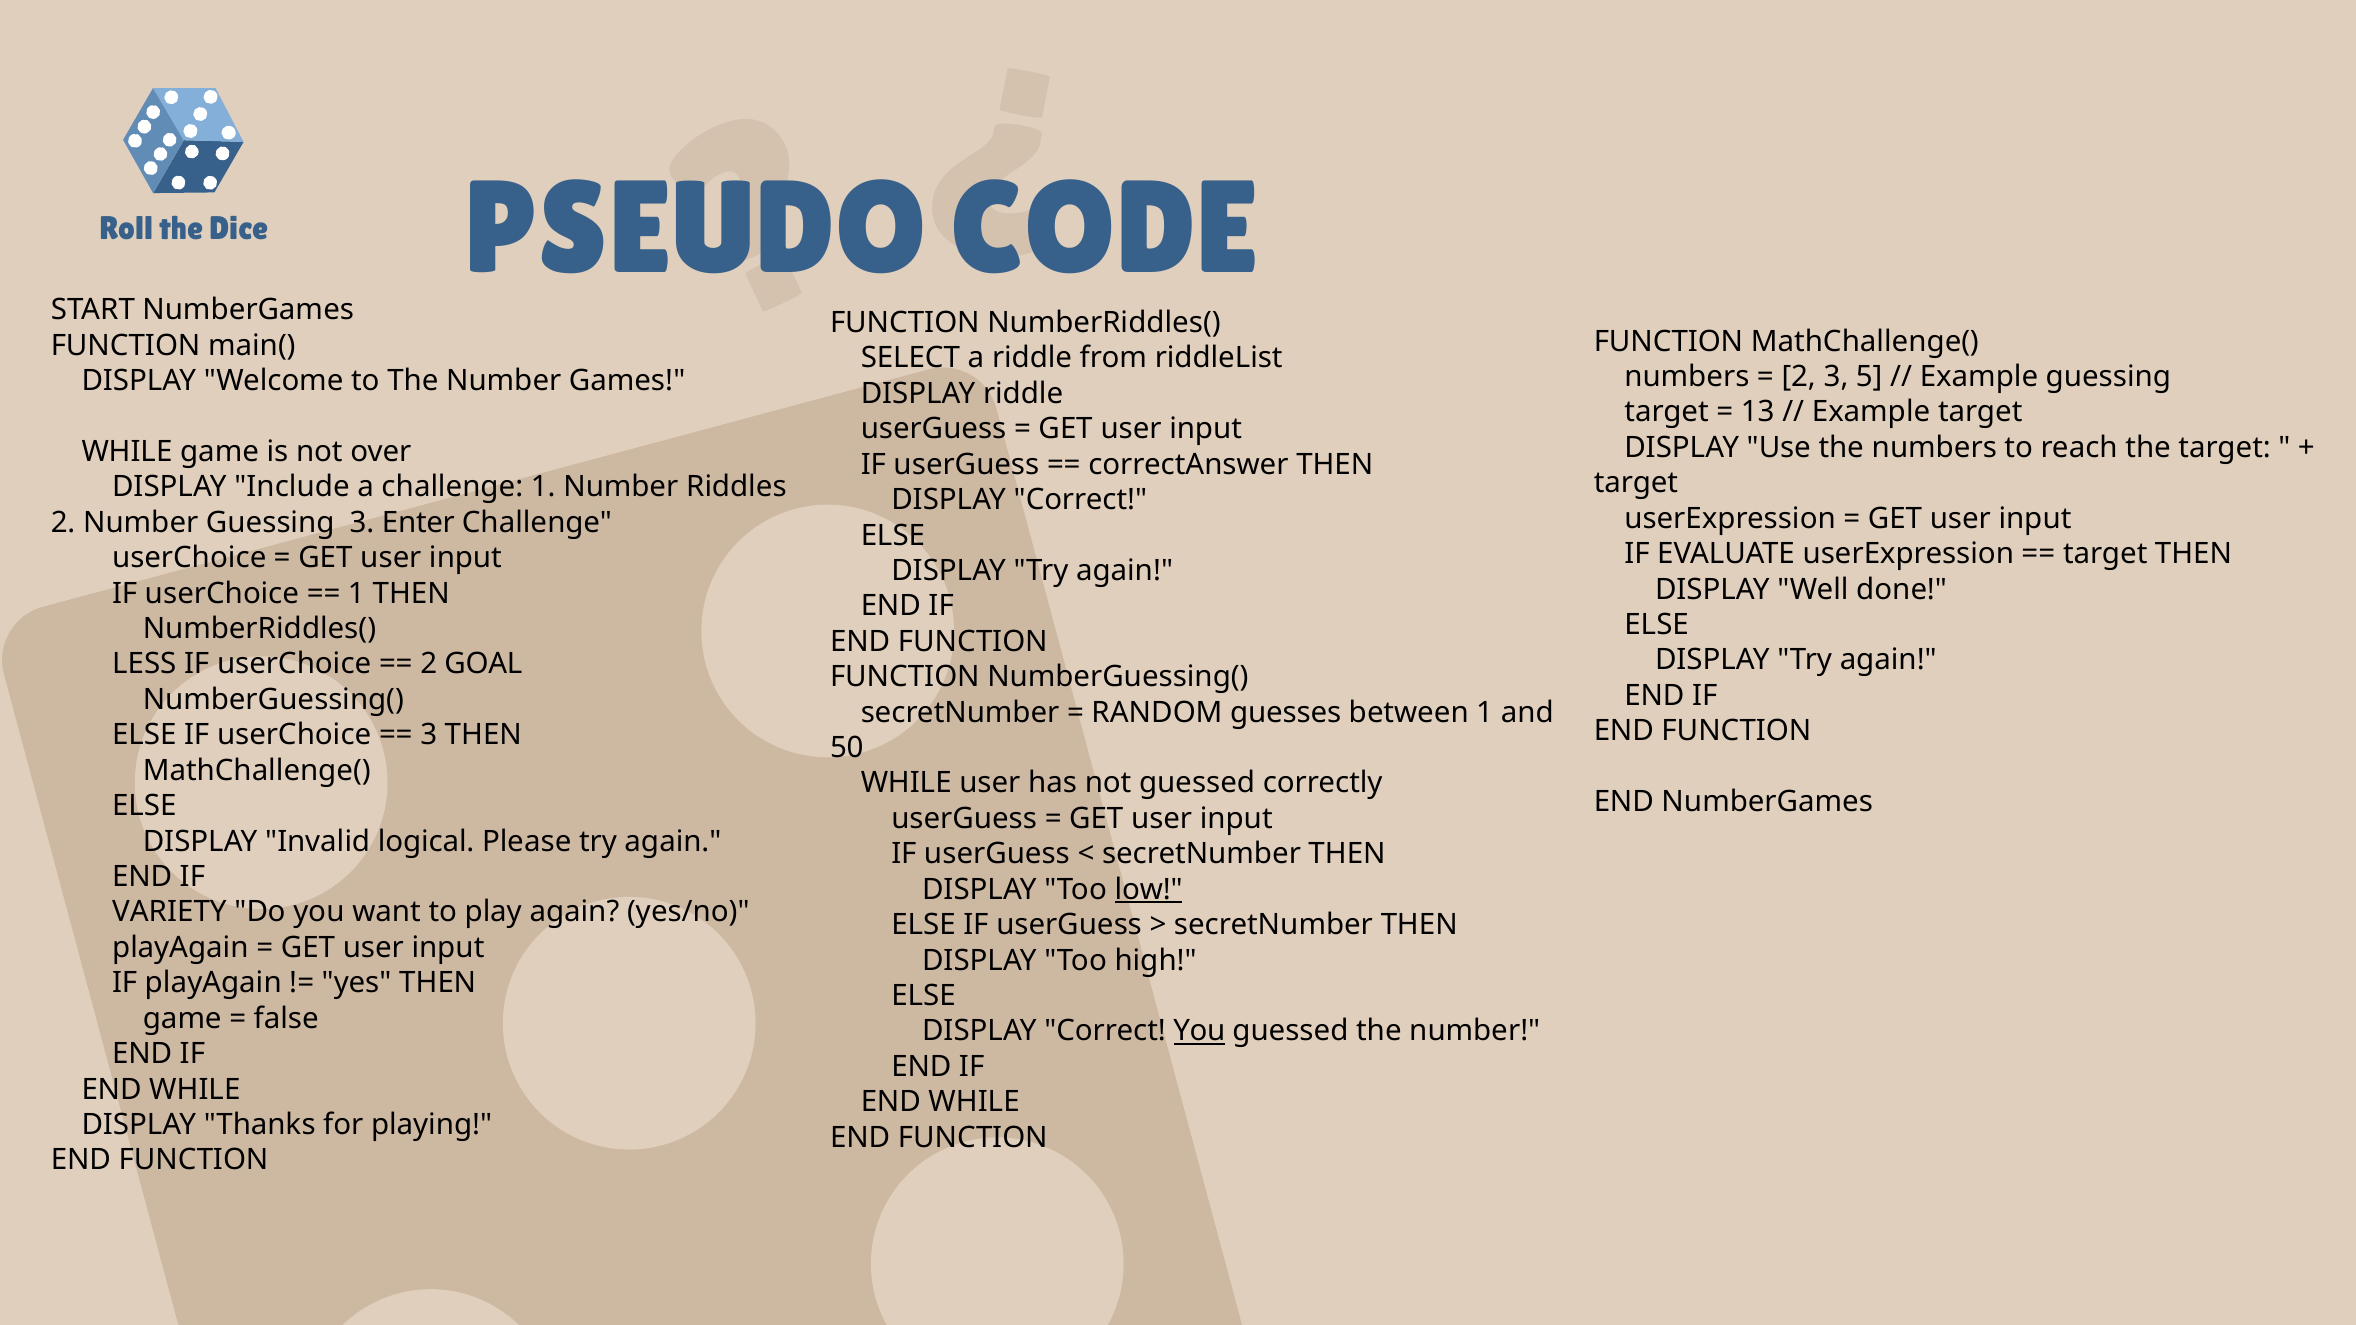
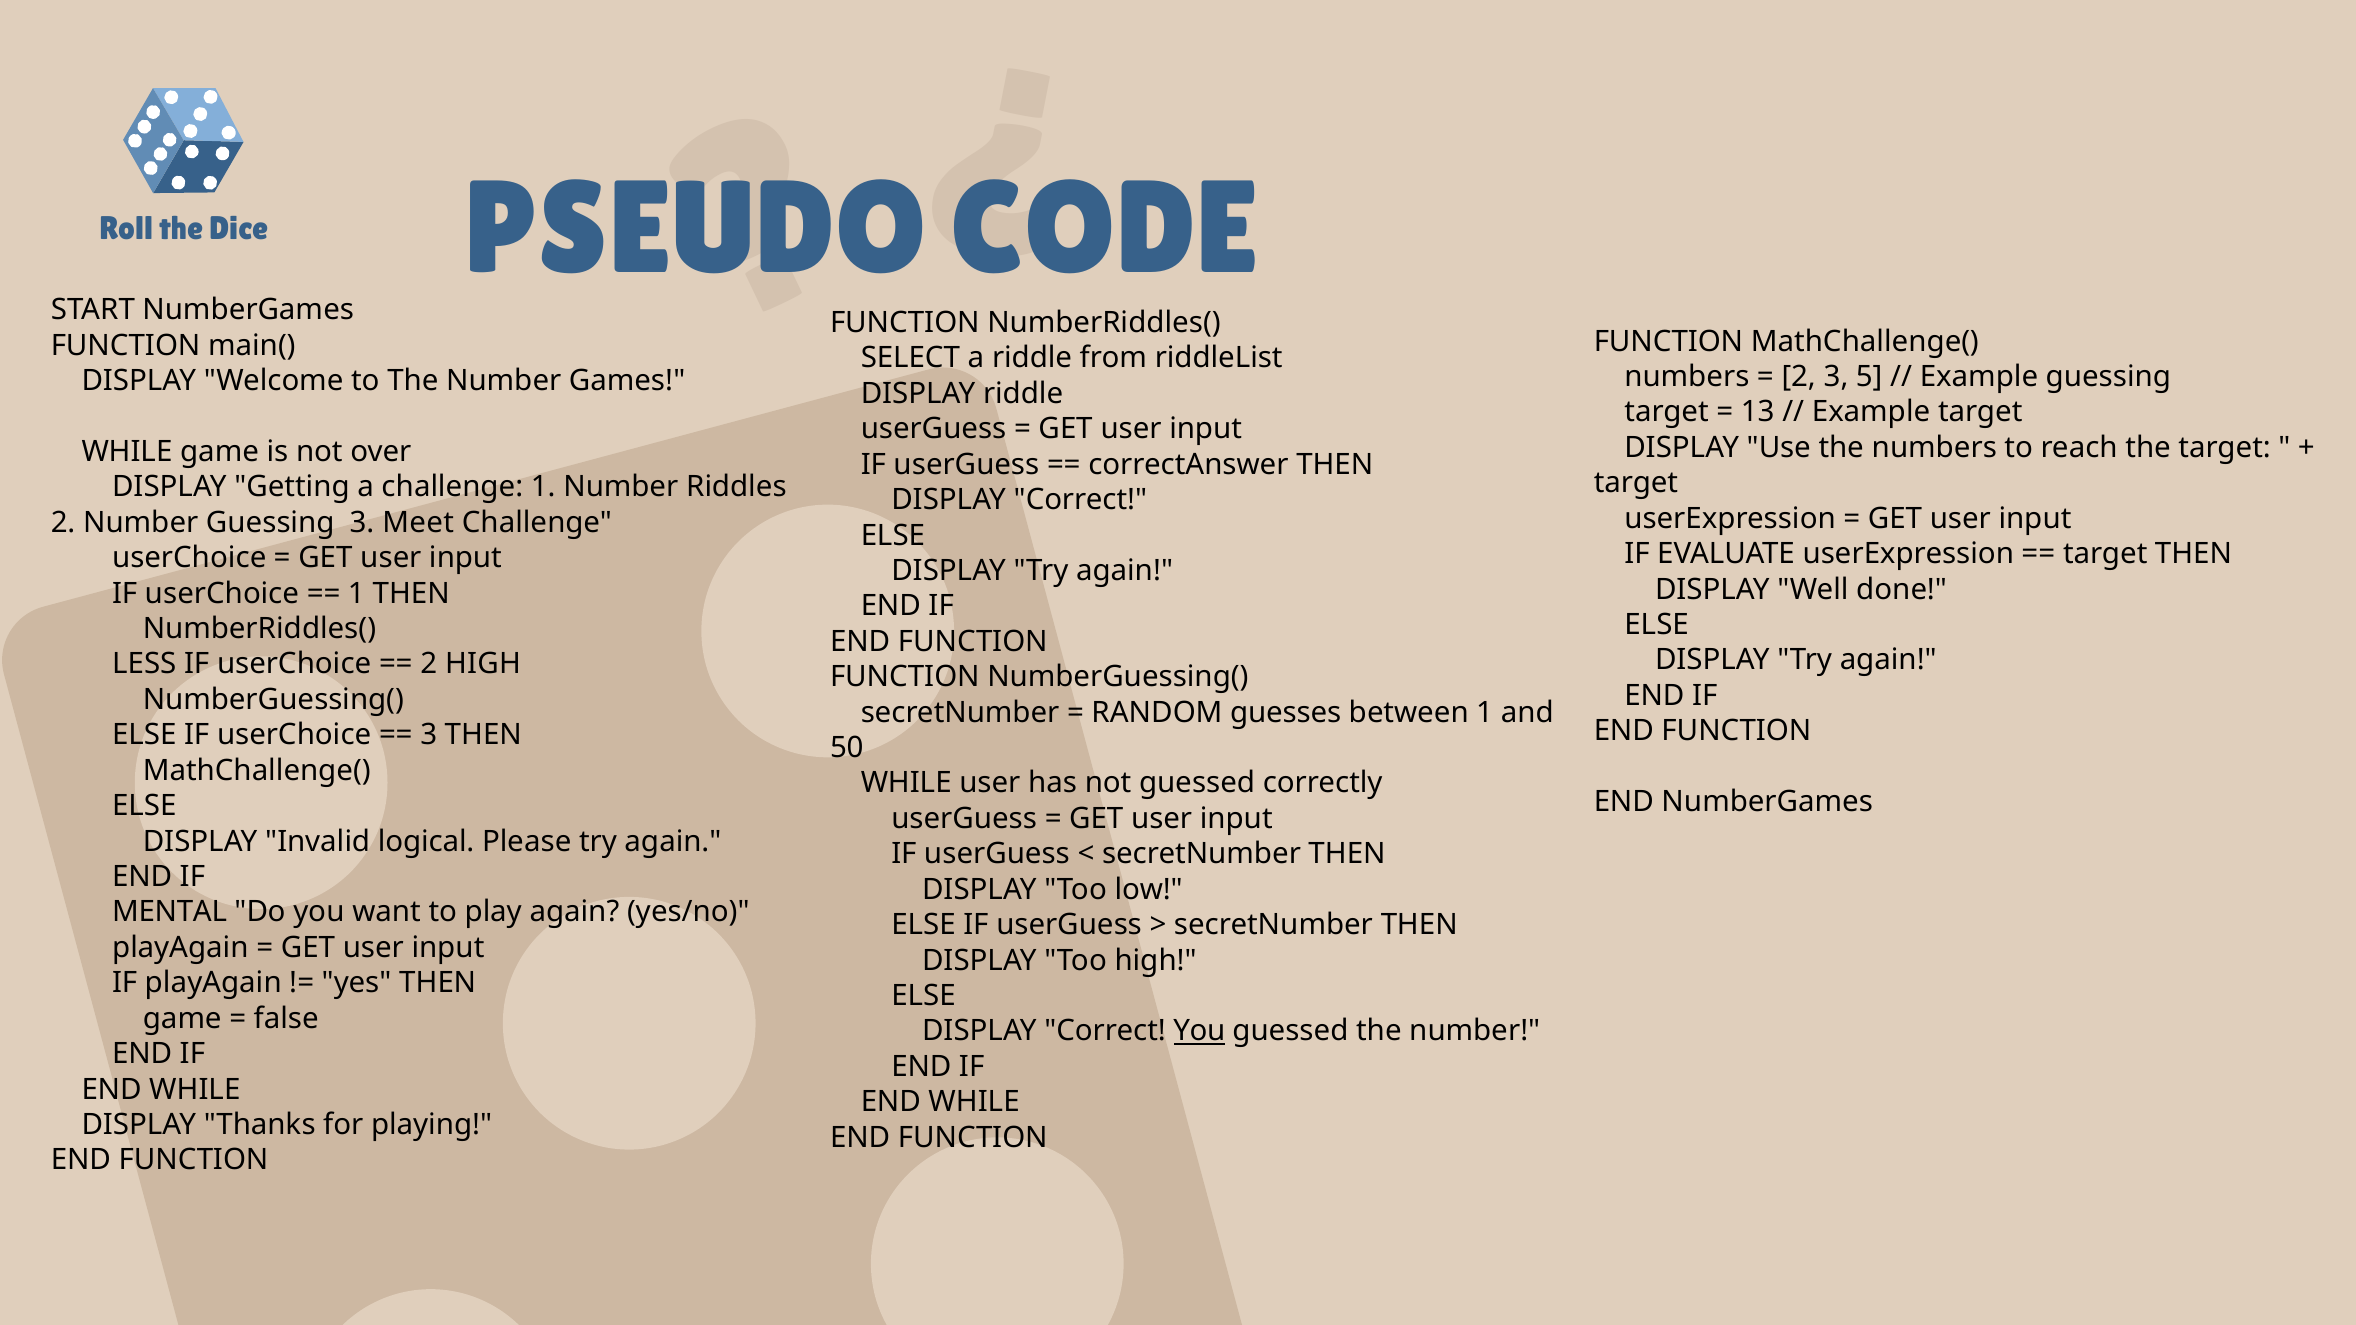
Include: Include -> Getting (292, 487)
Enter: Enter -> Meet (418, 523)
2 GOAL: GOAL -> HIGH (483, 664)
low underline: present -> none (1149, 890)
VARIETY: VARIETY -> MENTAL (170, 912)
